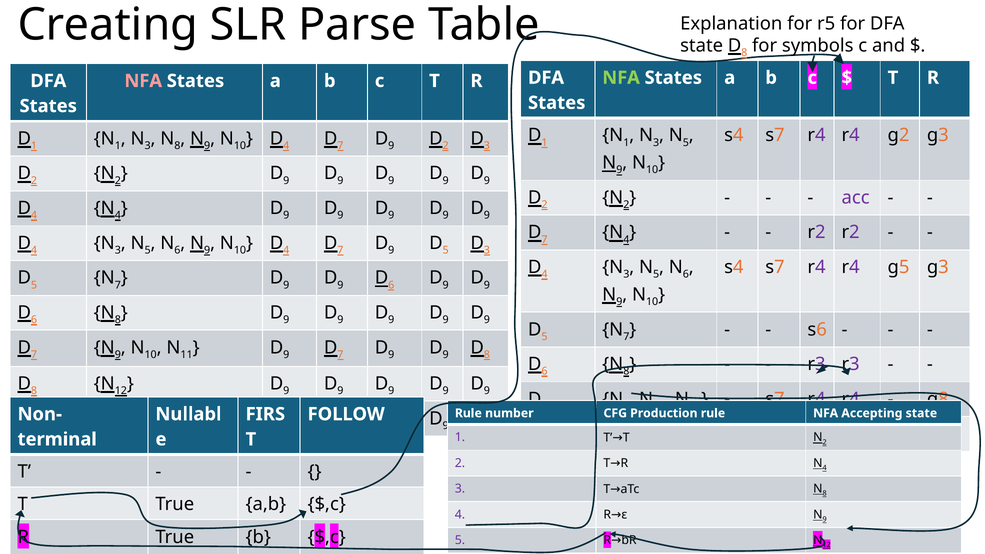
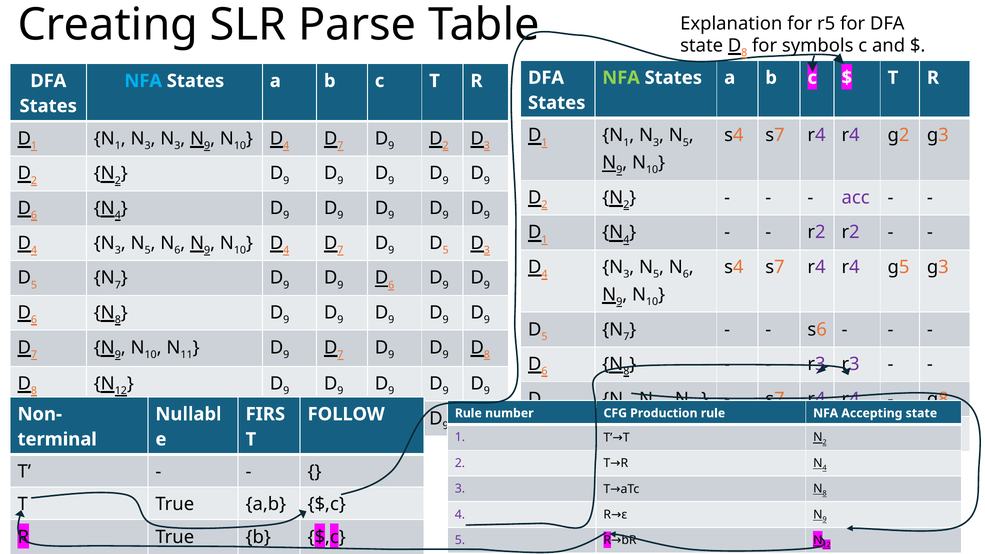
NFA colour: pink -> light blue (143, 81)
8: 8 -> 3 (177, 146)
4: 4 -> 6 (34, 215)
7: 7 -> 1 (544, 240)
